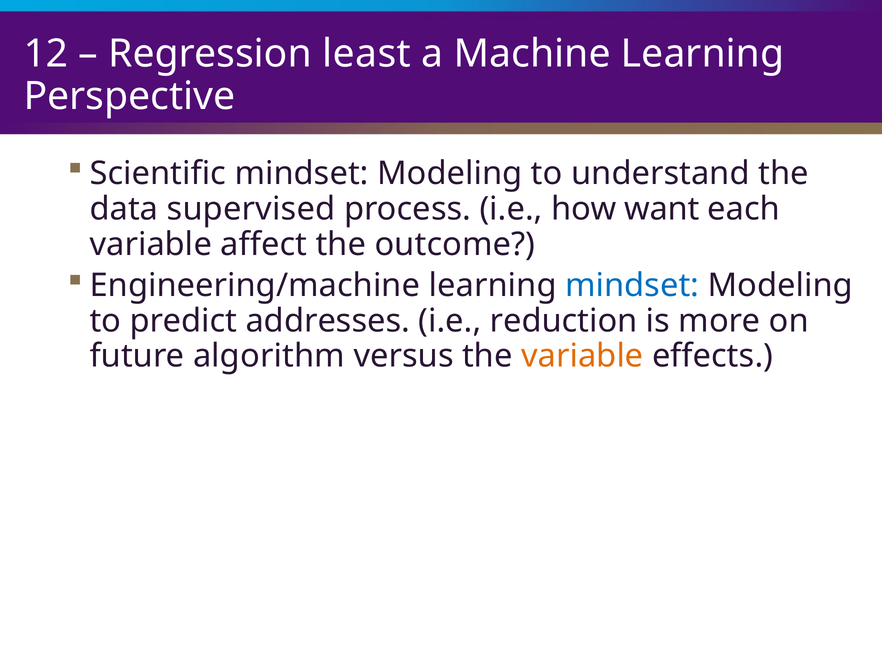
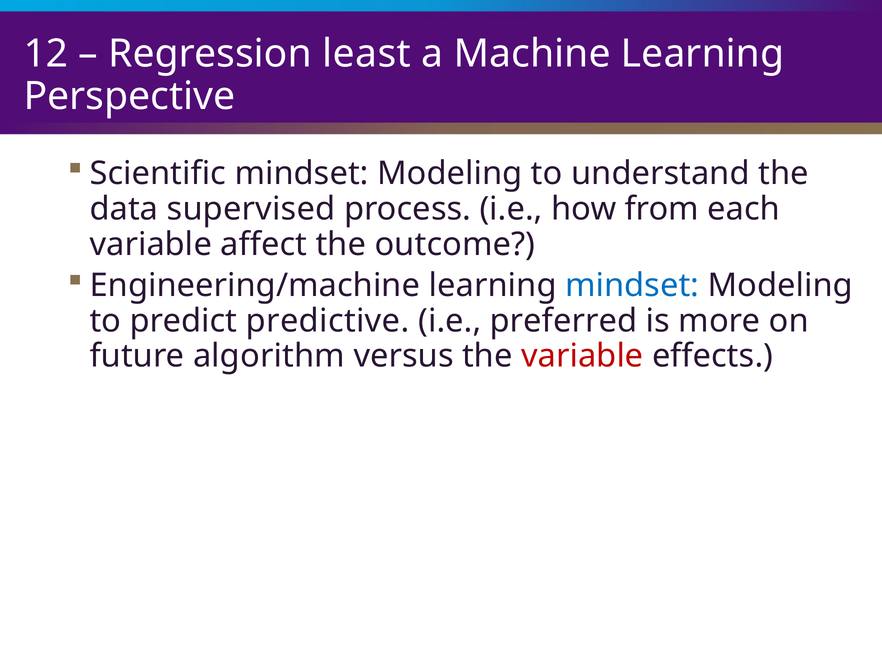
want: want -> from (662, 209)
addresses: addresses -> predictive (328, 321)
reduction: reduction -> preferred (564, 321)
variable colour: orange -> red (582, 356)
